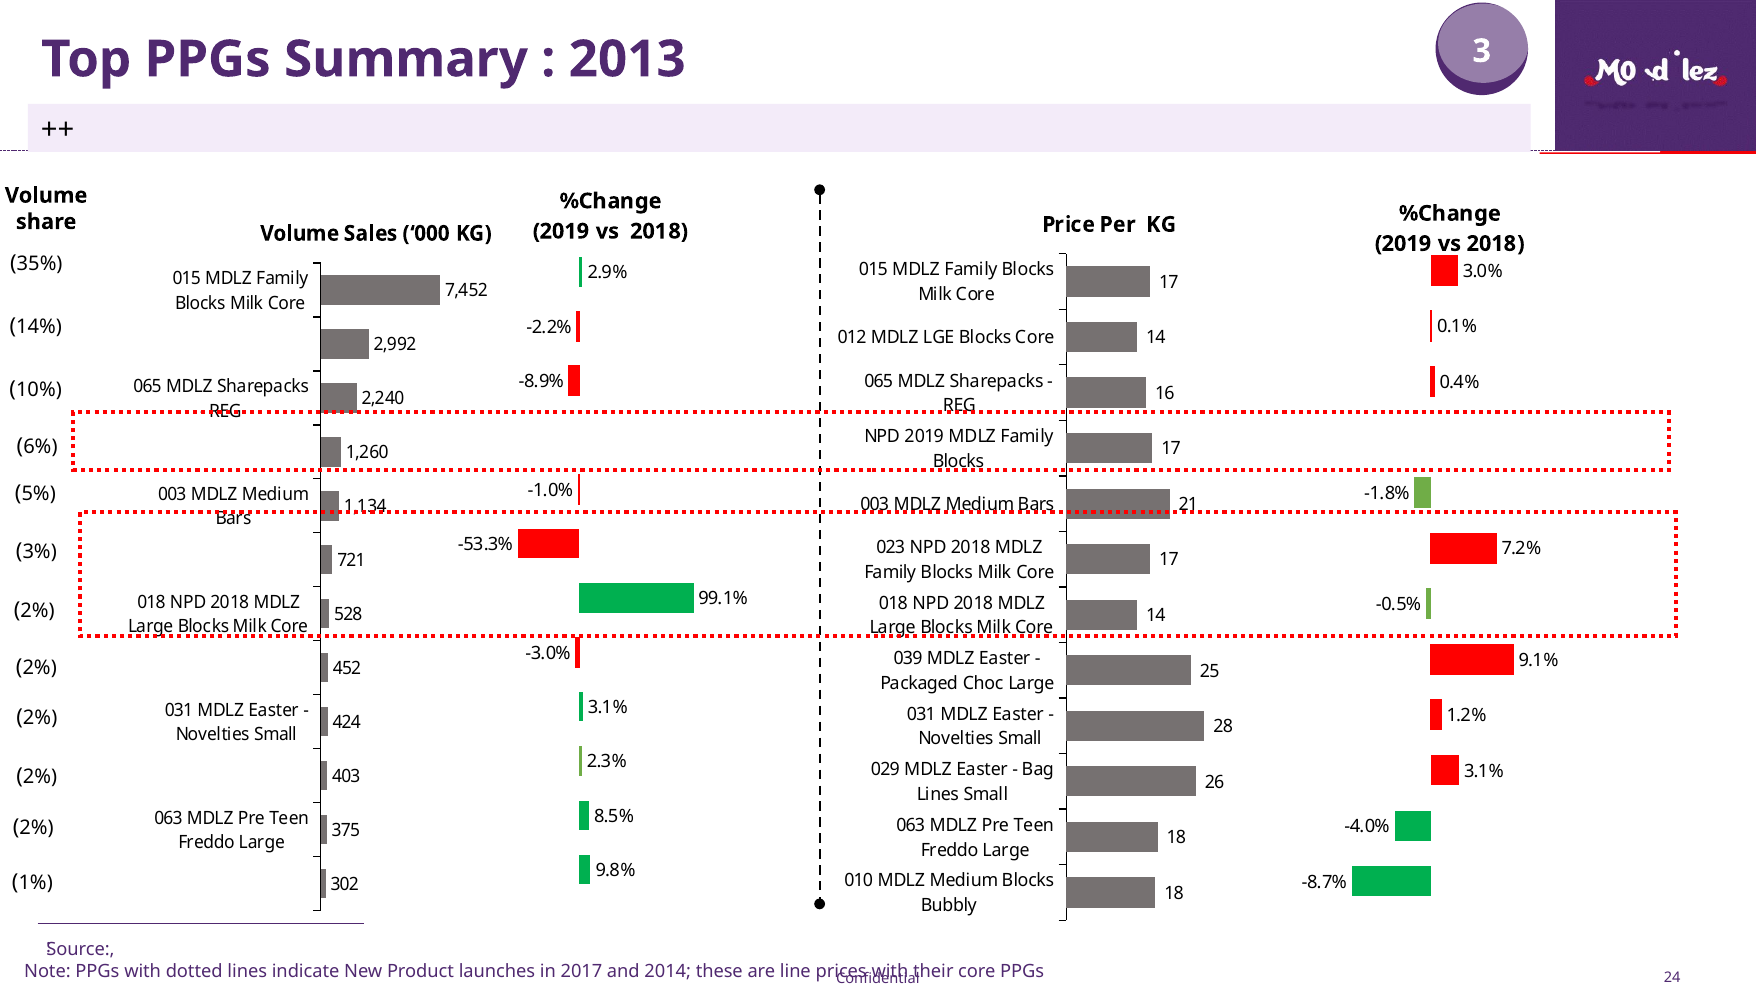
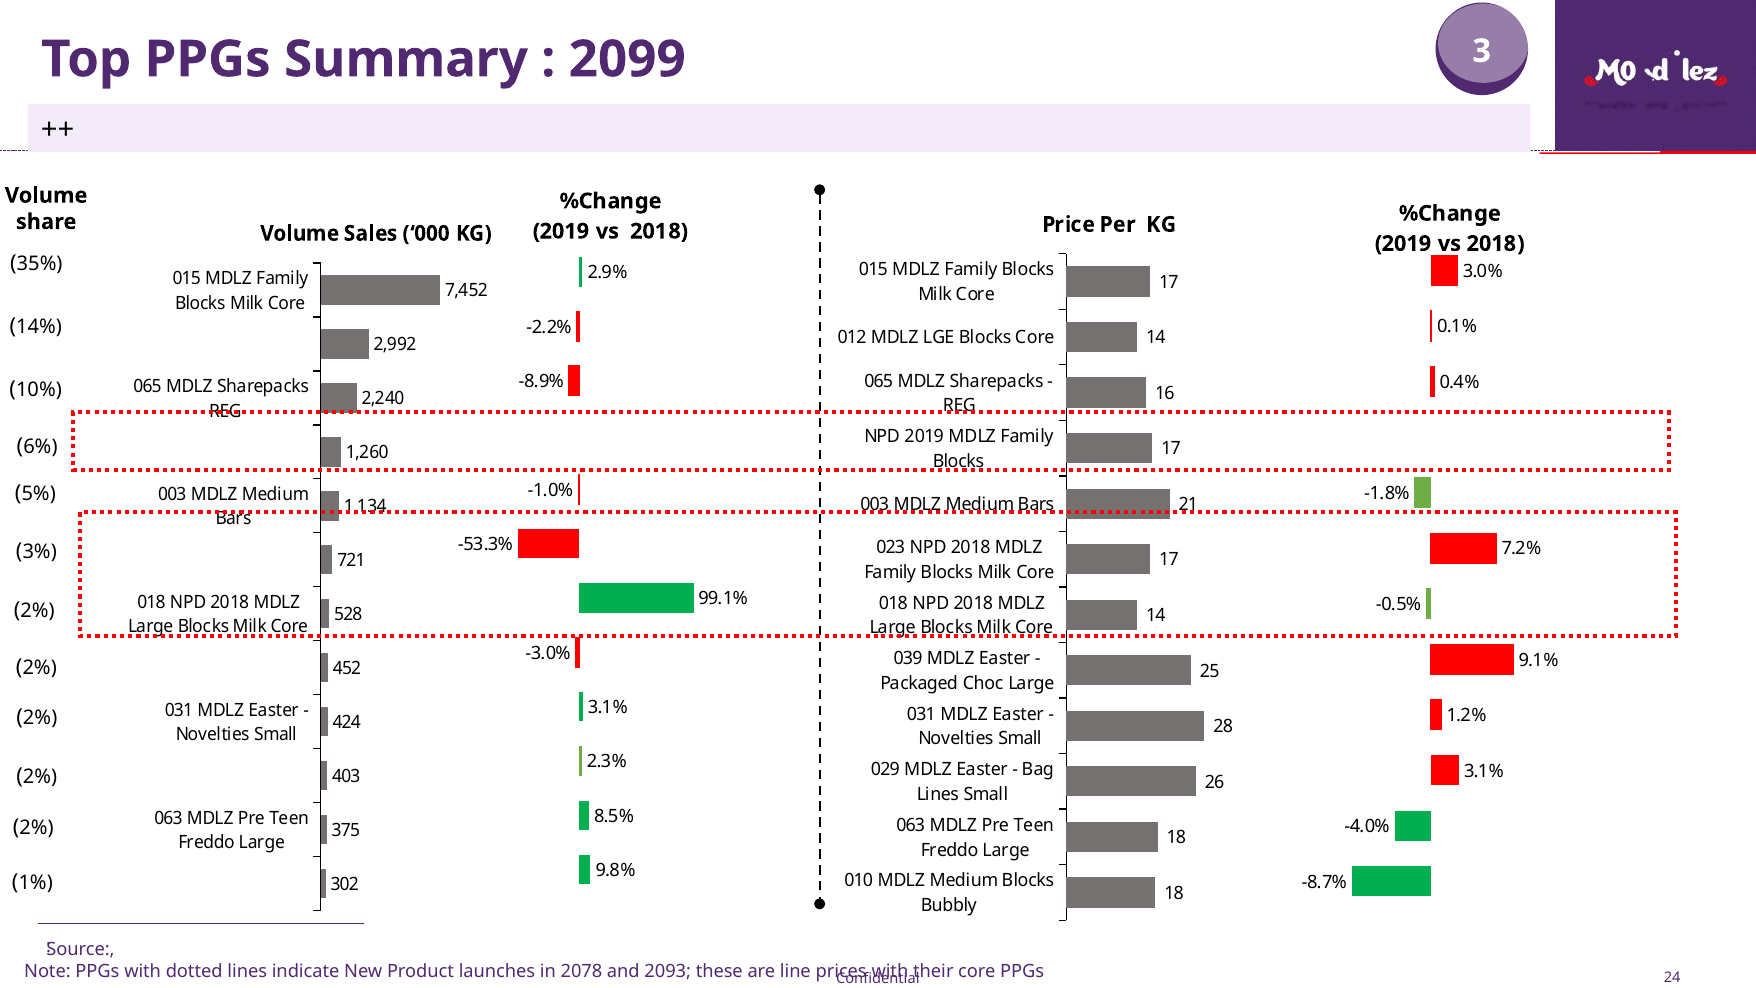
2013: 2013 -> 2099 (627, 59)
2017: 2017 -> 2078 (581, 971)
2014: 2014 -> 2093 (668, 971)
